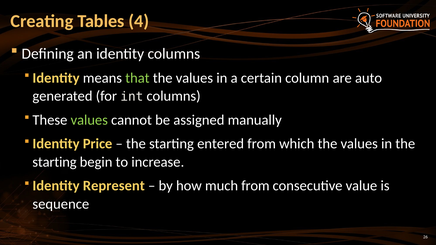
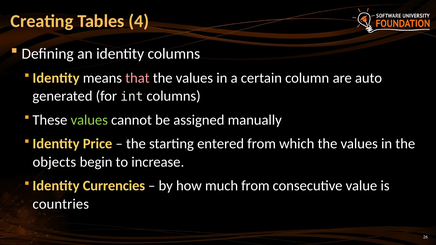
that colour: light green -> pink (137, 78)
starting: starting -> objects (54, 162)
Represent: Represent -> Currencies (114, 186)
sequence: sequence -> countries (61, 204)
